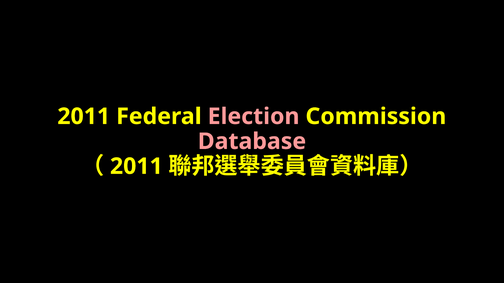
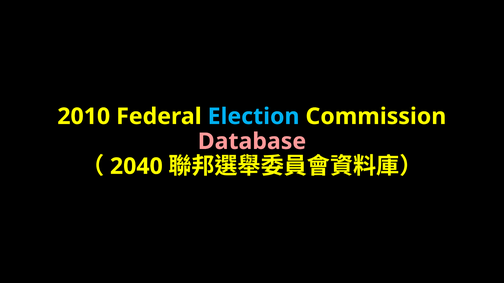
2011: 2011 -> 2010 (84, 117)
Election colour: pink -> light blue (254, 117)
2011: 2011 -> 2040 (136, 167)
